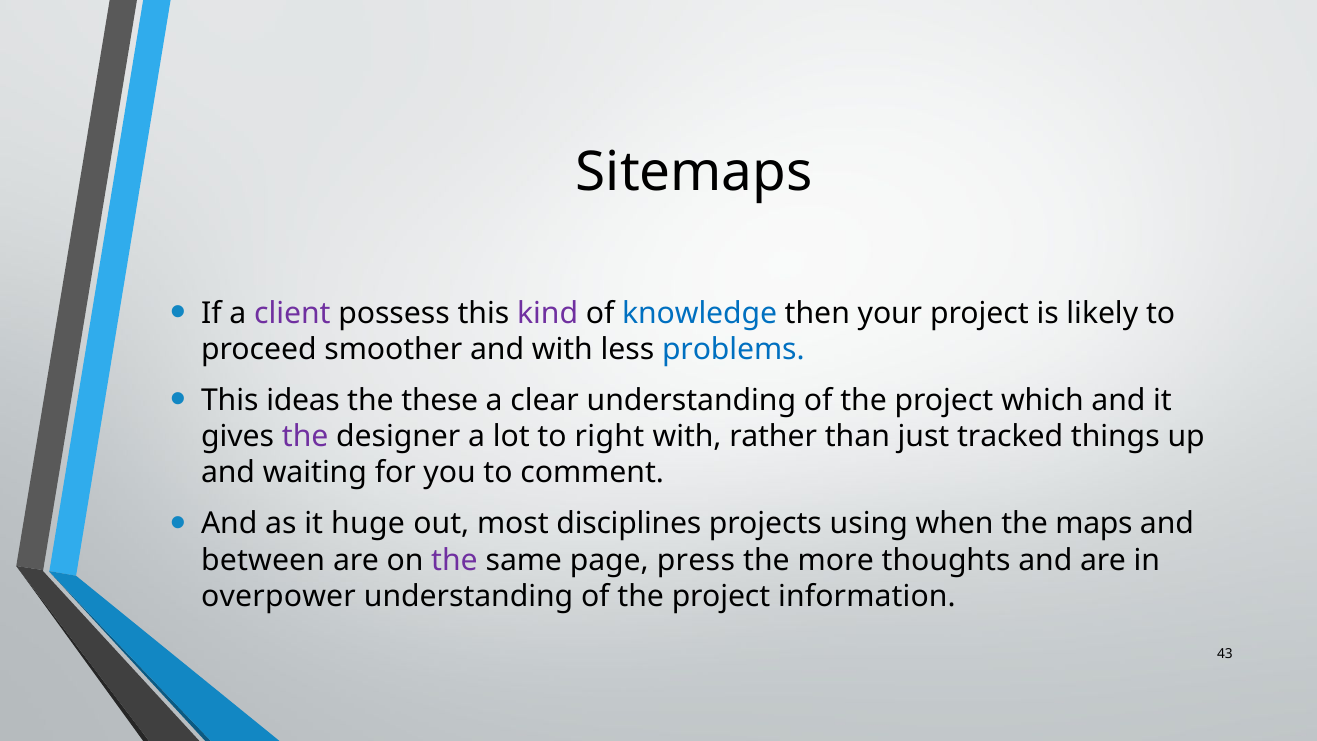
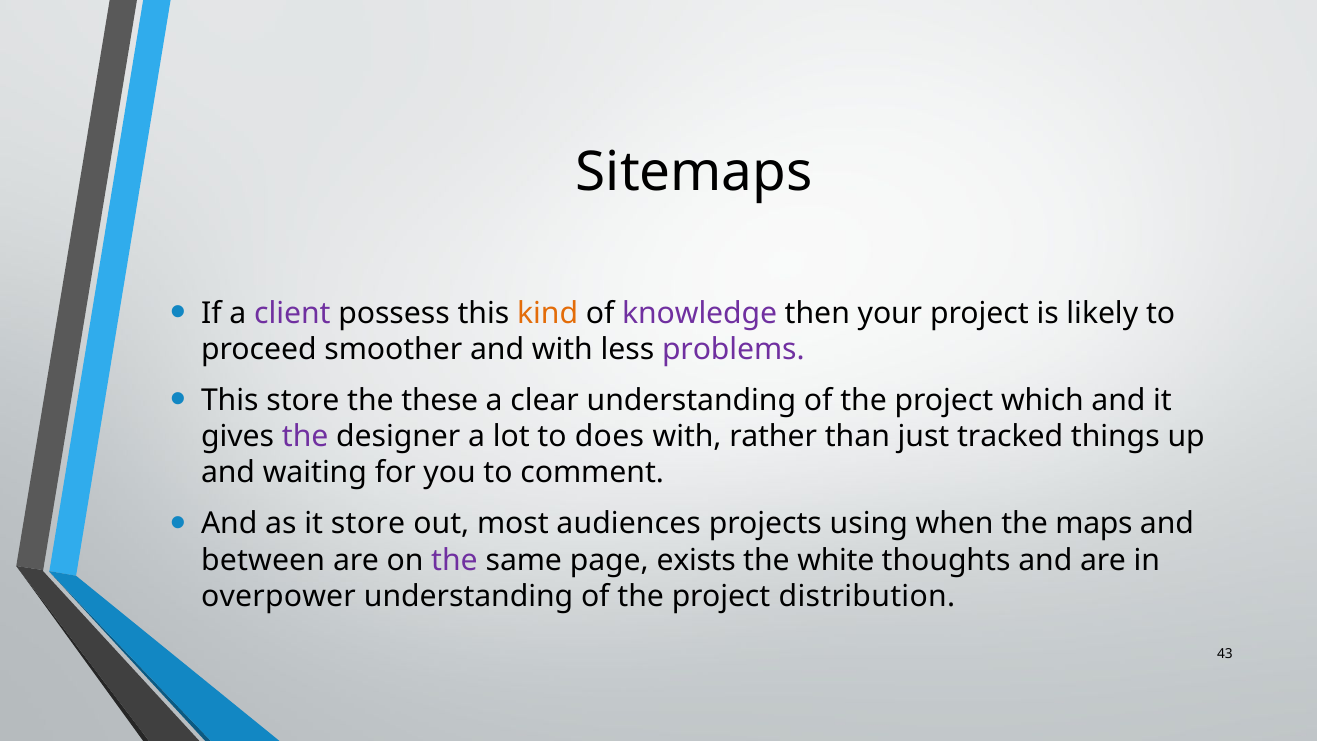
kind colour: purple -> orange (548, 313)
knowledge colour: blue -> purple (700, 313)
problems colour: blue -> purple (733, 349)
This ideas: ideas -> store (303, 400)
right: right -> does (609, 437)
it huge: huge -> store (368, 524)
disciplines: disciplines -> audiences (629, 524)
press: press -> exists (696, 560)
more: more -> white (836, 560)
information: information -> distribution (867, 596)
